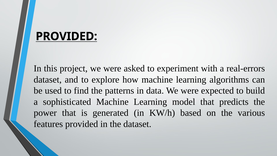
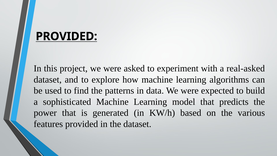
real-errors: real-errors -> real-asked (246, 68)
